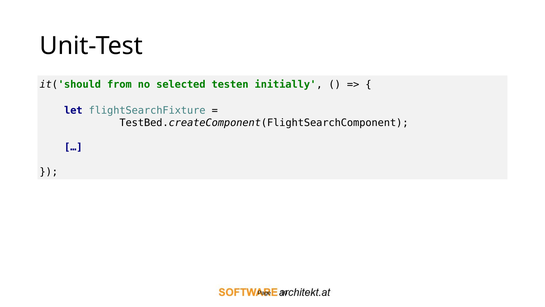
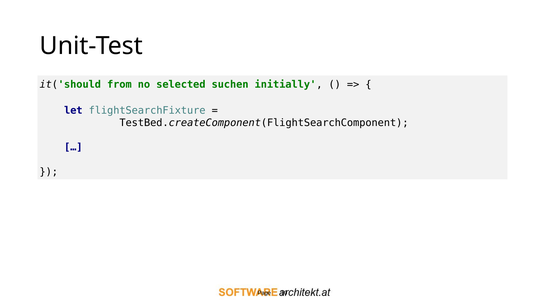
testen: testen -> suchen (230, 84)
